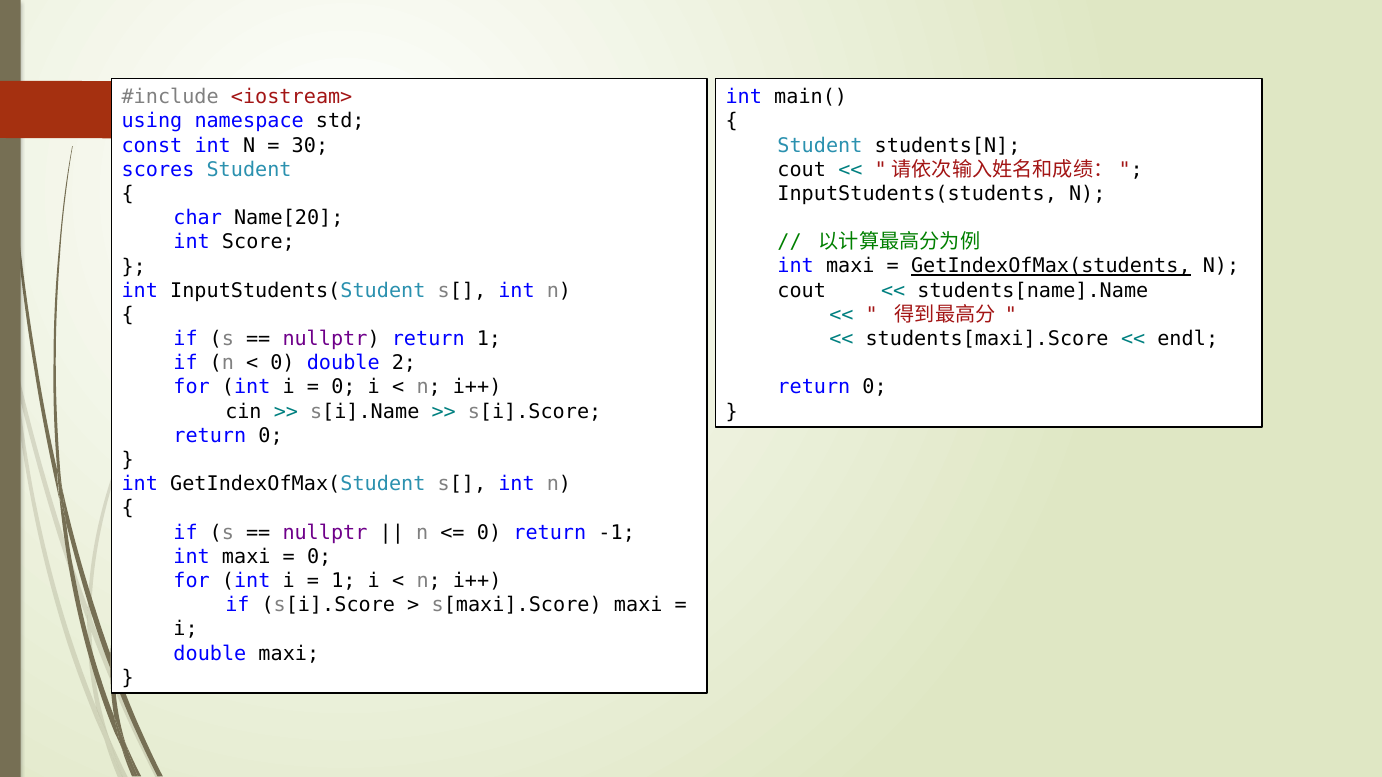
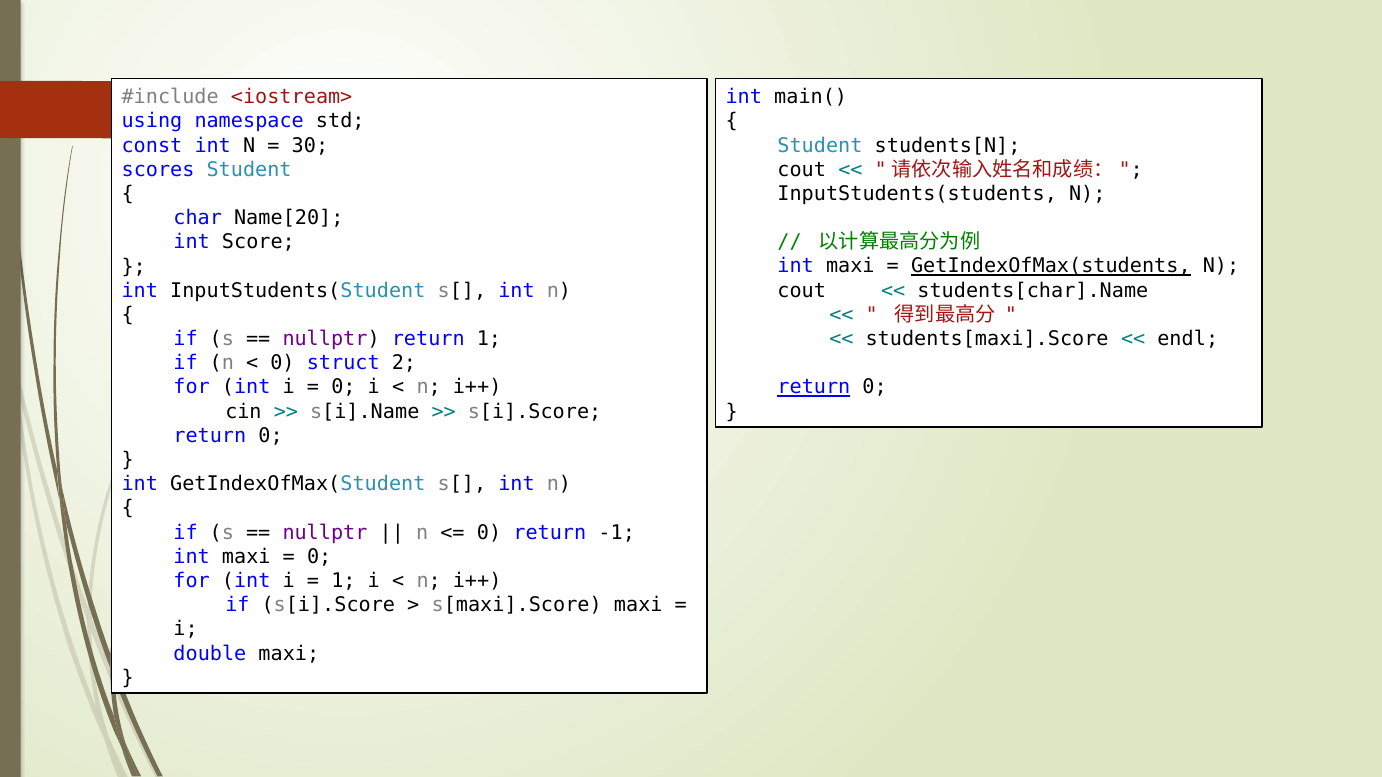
students[name].Name: students[name].Name -> students[char].Name (1033, 291)
0 double: double -> struct (343, 363)
return underline: none -> present (814, 387)
